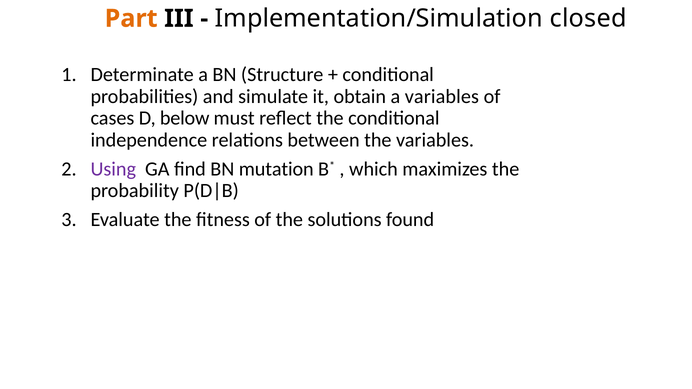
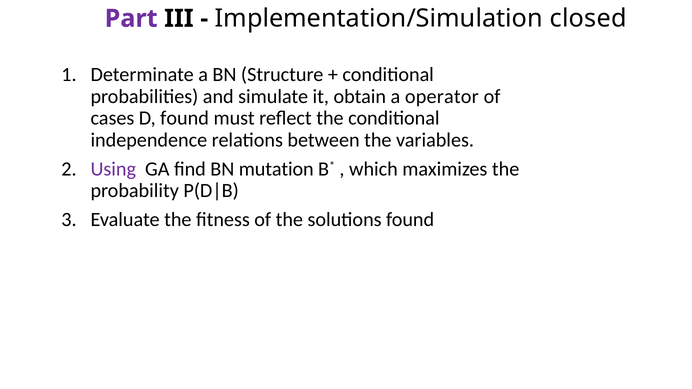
Part colour: orange -> purple (131, 19)
a variables: variables -> operator (442, 96)
D below: below -> found (185, 118)
